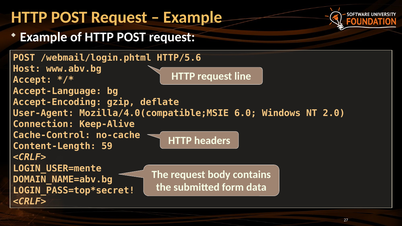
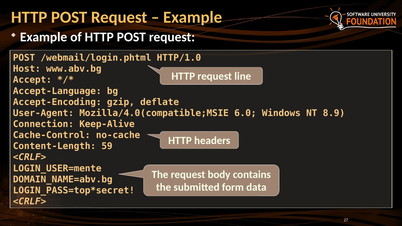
HTTP/5.6: HTTP/5.6 -> HTTP/1.0 (179, 58)
2.0: 2.0 -> 8.9 (334, 113)
